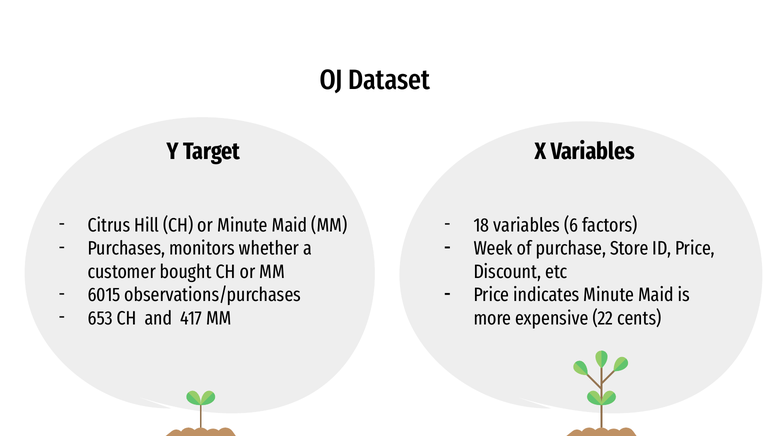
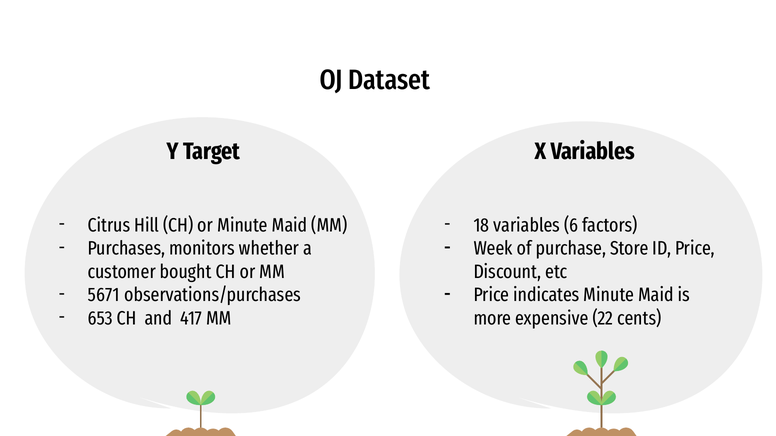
6015: 6015 -> 5671 (104, 295)
